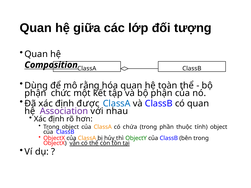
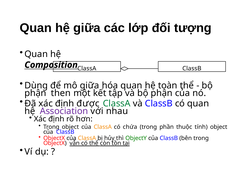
mô rằng: rằng -> giữa (90, 86)
chức: chức -> then (61, 93)
ClassA colour: blue -> green (117, 104)
